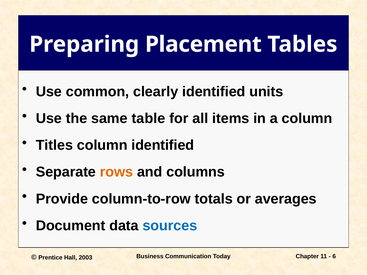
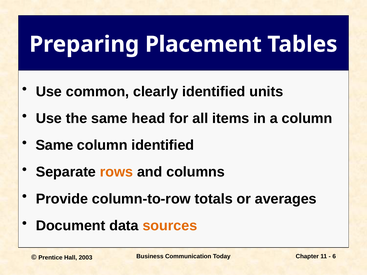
table: table -> head (148, 118)
Titles: Titles -> Same (54, 145)
sources colour: blue -> orange (170, 226)
